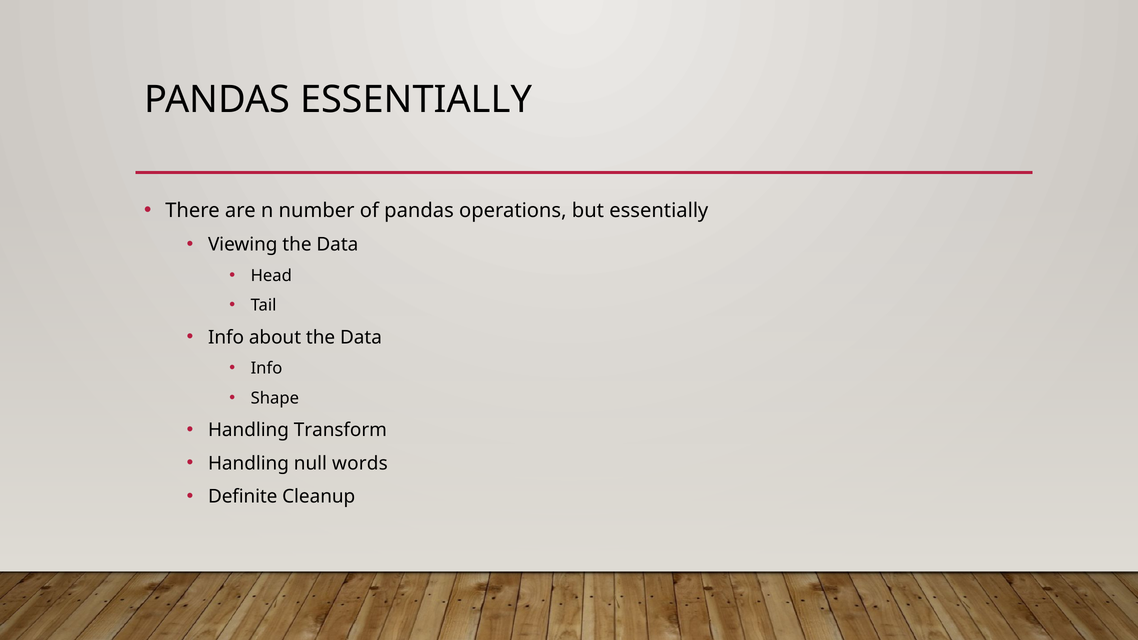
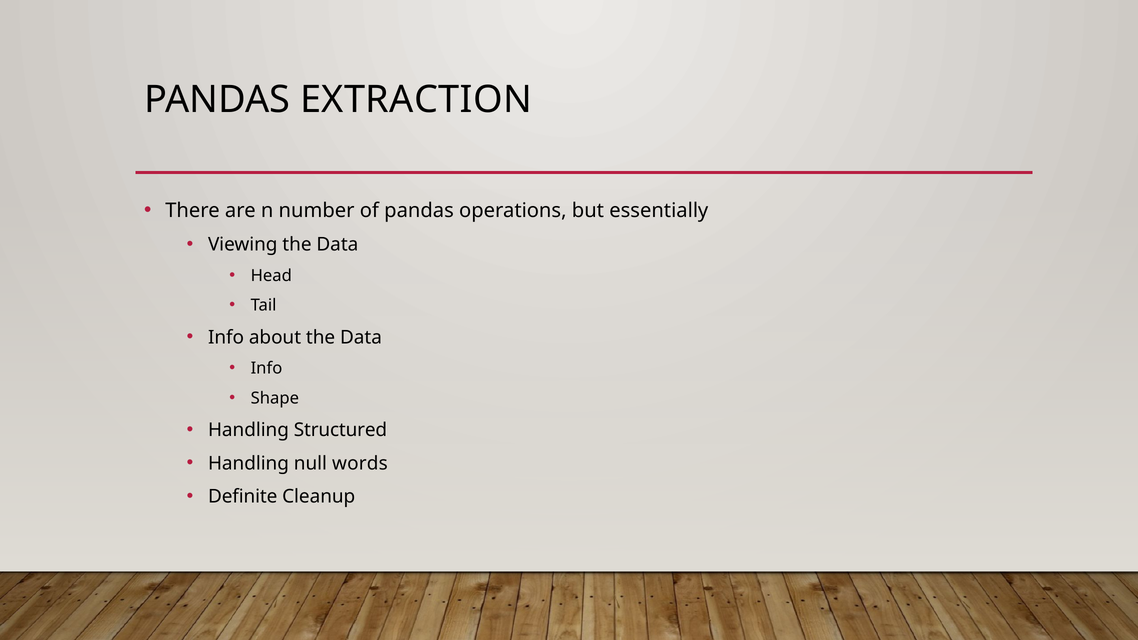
PANDAS ESSENTIALLY: ESSENTIALLY -> EXTRACTION (416, 100)
Transform: Transform -> Structured (340, 430)
